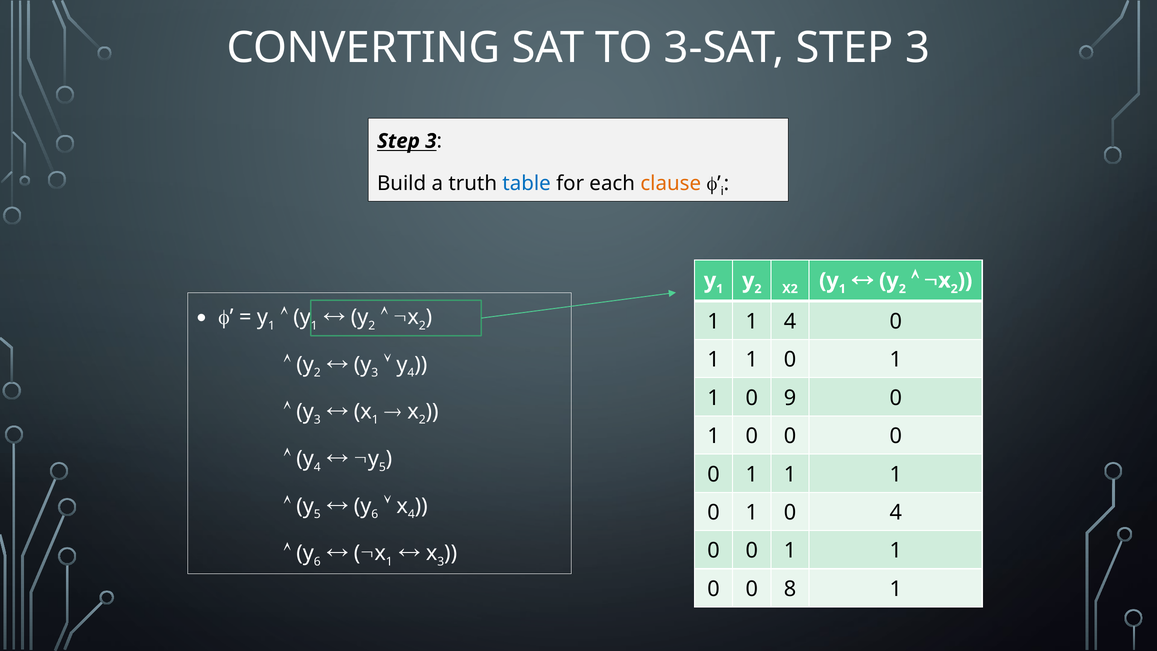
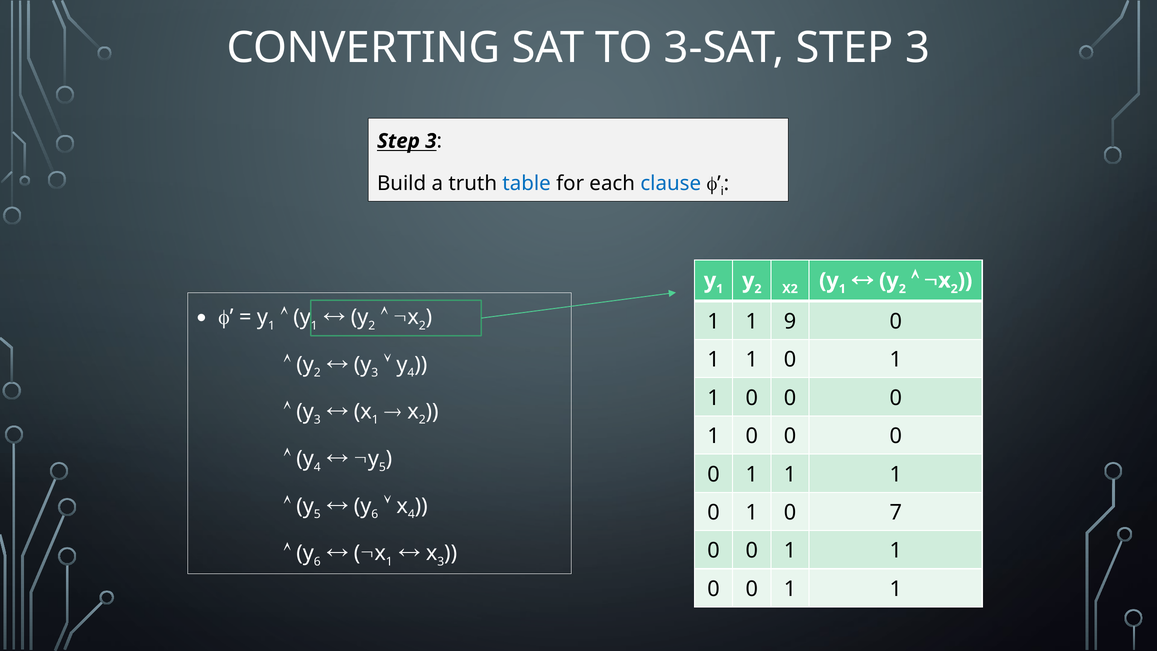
clause colour: orange -> blue (671, 183)
1 4: 4 -> 9 (790, 321)
9: 9 -> 0 (790, 398)
0 4: 4 -> 7 (896, 512)
8: 8 -> 1 (790, 589)
